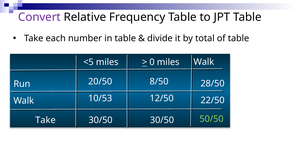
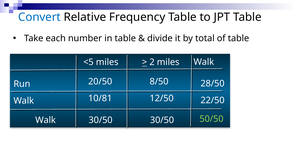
Convert colour: purple -> blue (39, 17)
0: 0 -> 2 (152, 62)
10/53: 10/53 -> 10/81 (100, 99)
Take: Take -> Walk (46, 120)
